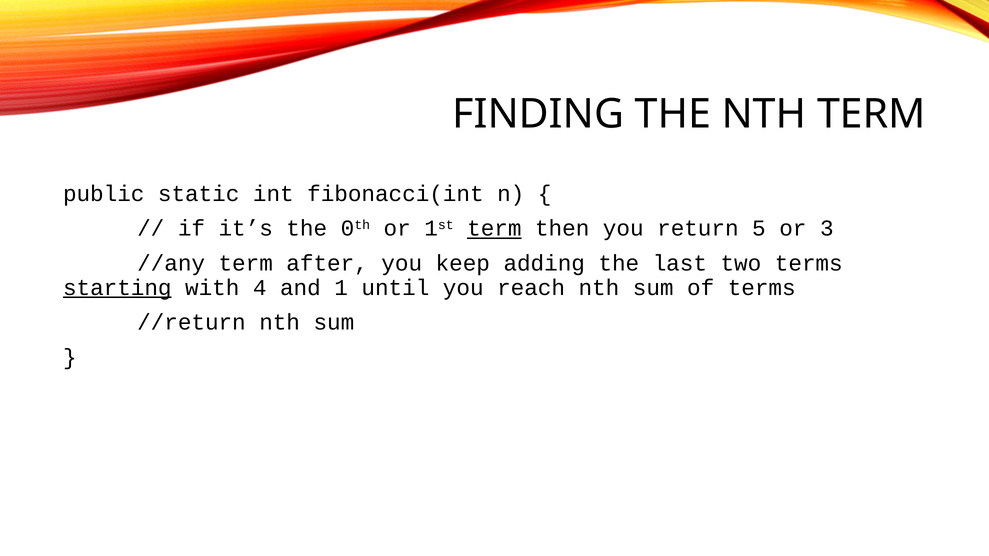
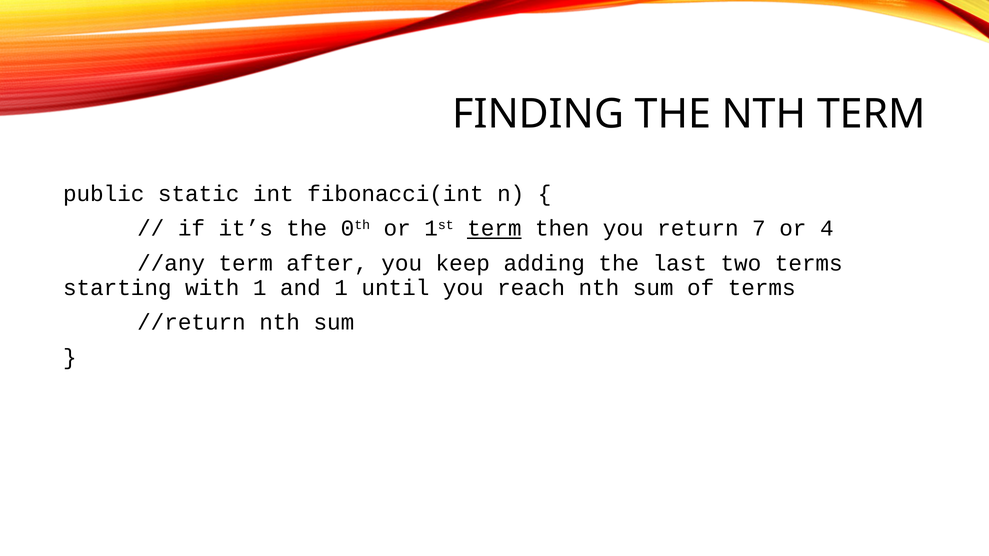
5: 5 -> 7 (759, 229)
3: 3 -> 4 (827, 229)
starting underline: present -> none (117, 288)
with 4: 4 -> 1 (260, 288)
